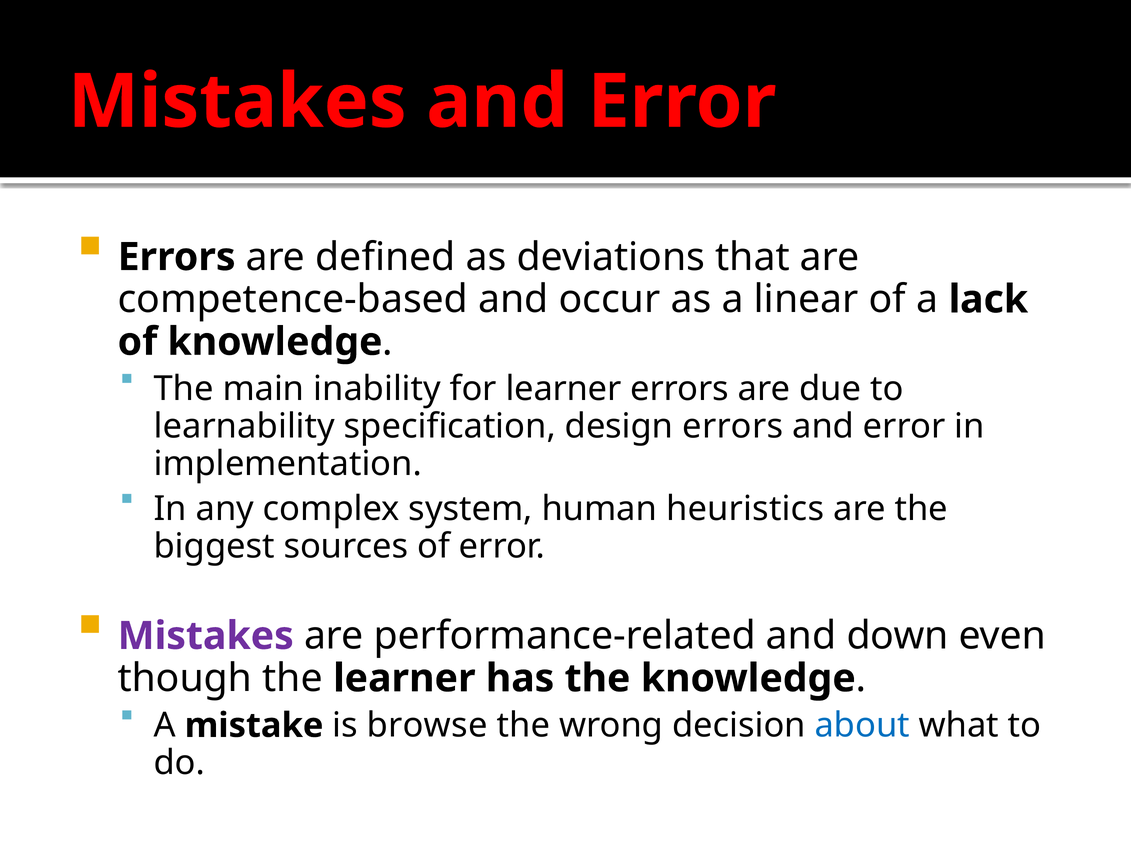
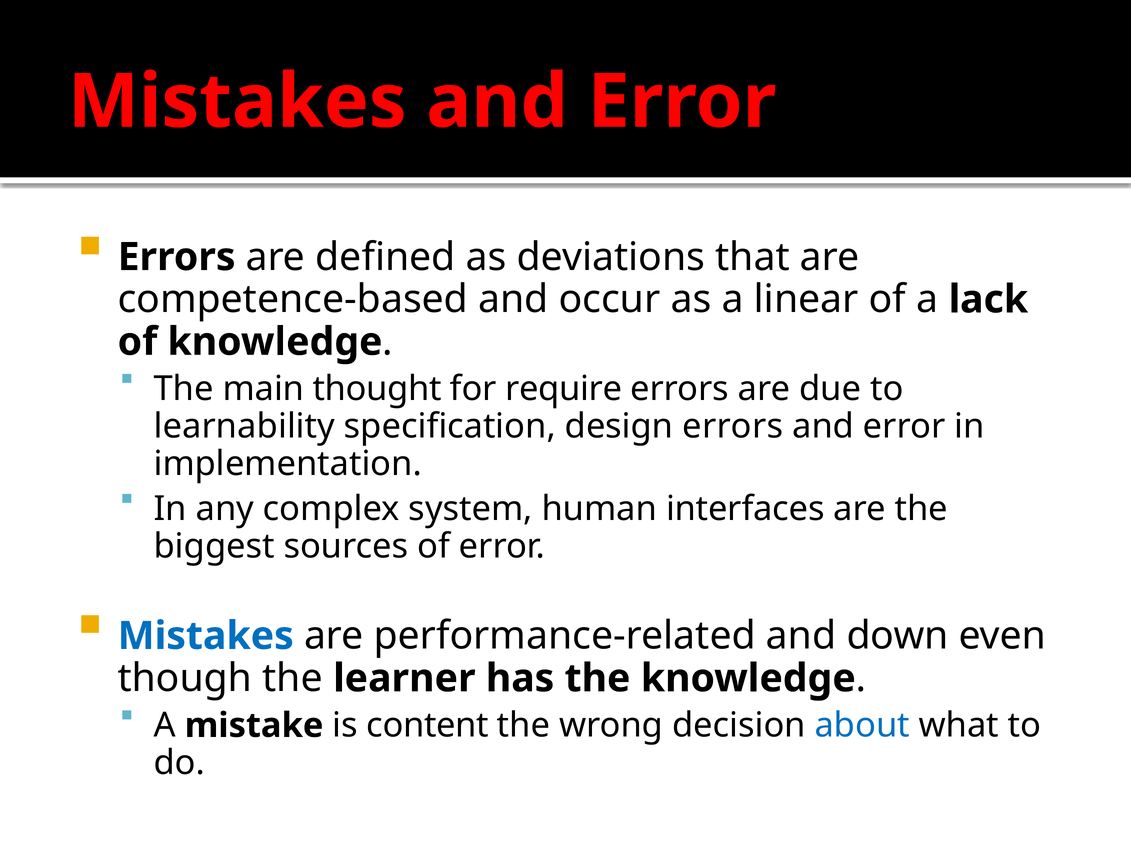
inability: inability -> thought (377, 389)
for learner: learner -> require (564, 389)
heuristics: heuristics -> interfaces (745, 509)
Mistakes colour: purple -> blue (206, 636)
browse: browse -> content (428, 726)
